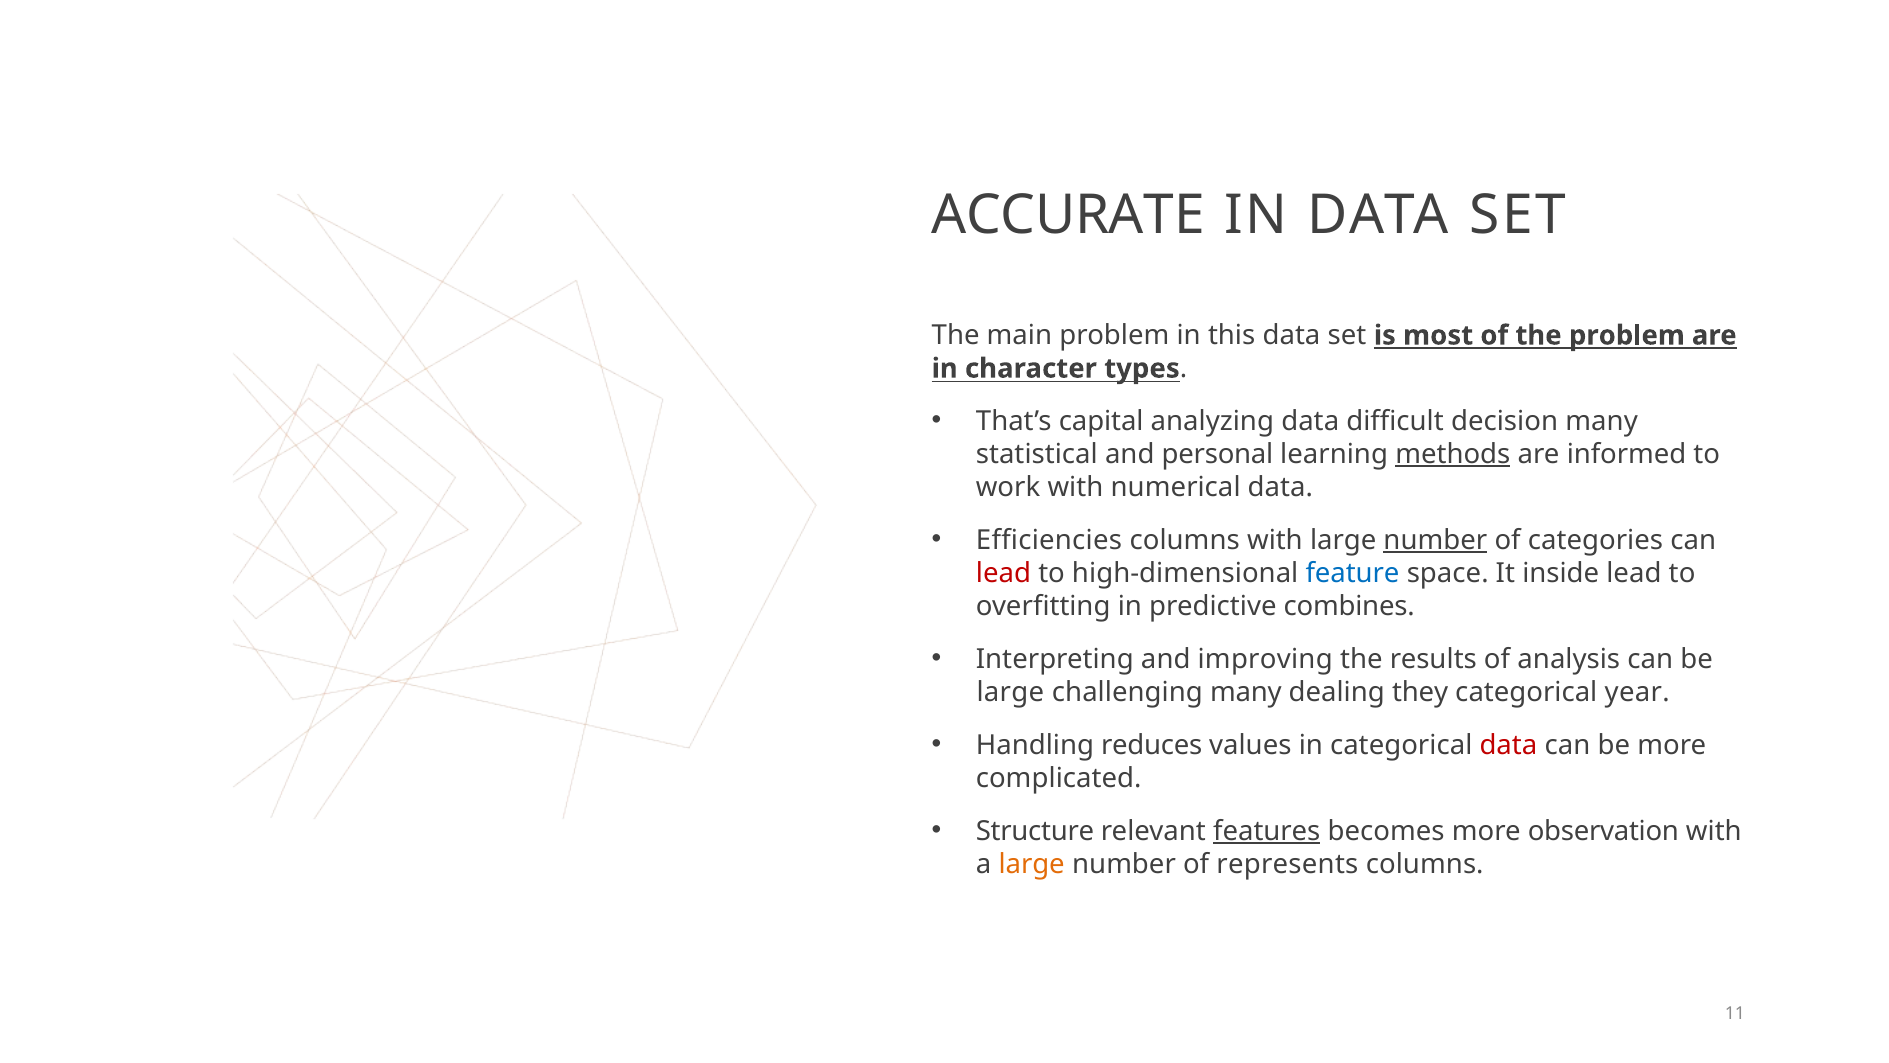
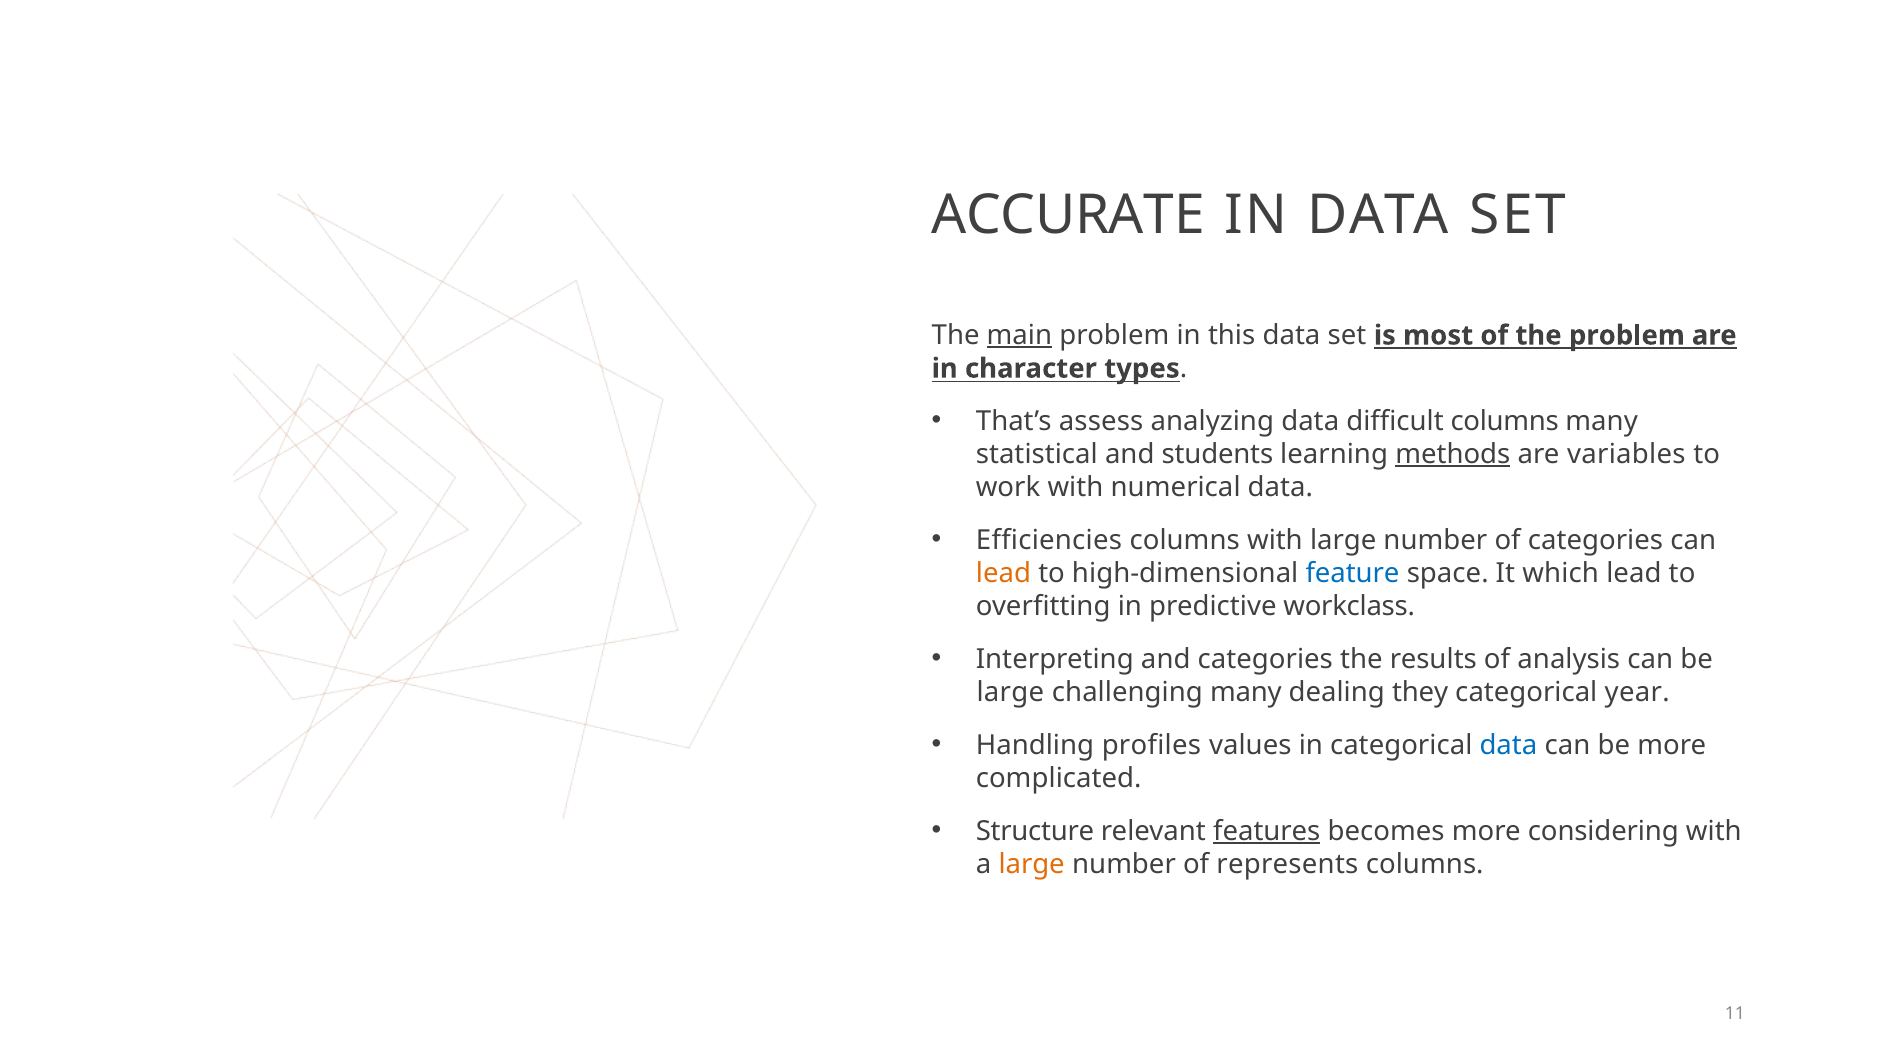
main underline: none -> present (1019, 335)
capital: capital -> assess (1101, 421)
difficult decision: decision -> columns (1505, 421)
personal: personal -> students (1217, 454)
informed: informed -> variables (1626, 454)
number underline: present -> none (1435, 540)
lead colour: red -> orange (1003, 573)
inside: inside -> which (1561, 573)
combines: combines -> workclass (1349, 606)
and improving: improving -> categories (1265, 659)
reduces: reduces -> profiles (1151, 745)
data colour: red -> blue (1508, 745)
observation: observation -> considering (1603, 831)
